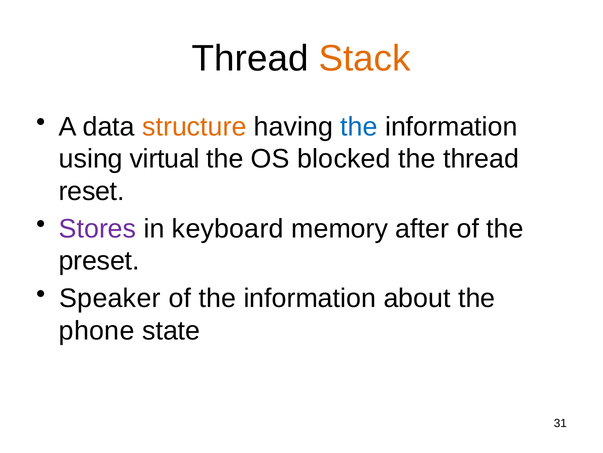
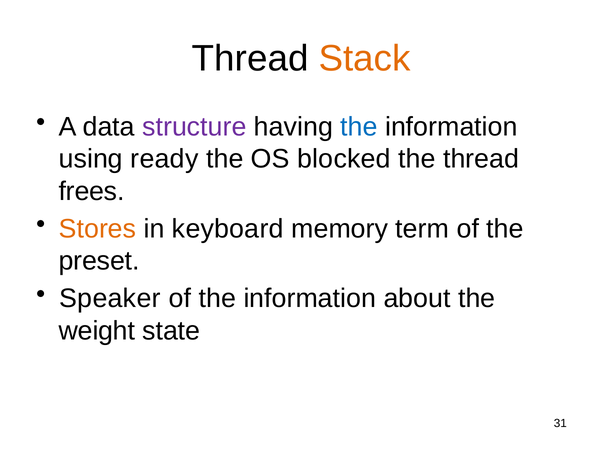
structure colour: orange -> purple (194, 126)
virtual: virtual -> ready (164, 159)
reset: reset -> frees (92, 191)
Stores colour: purple -> orange (98, 228)
after: after -> term (422, 228)
phone: phone -> weight (97, 330)
